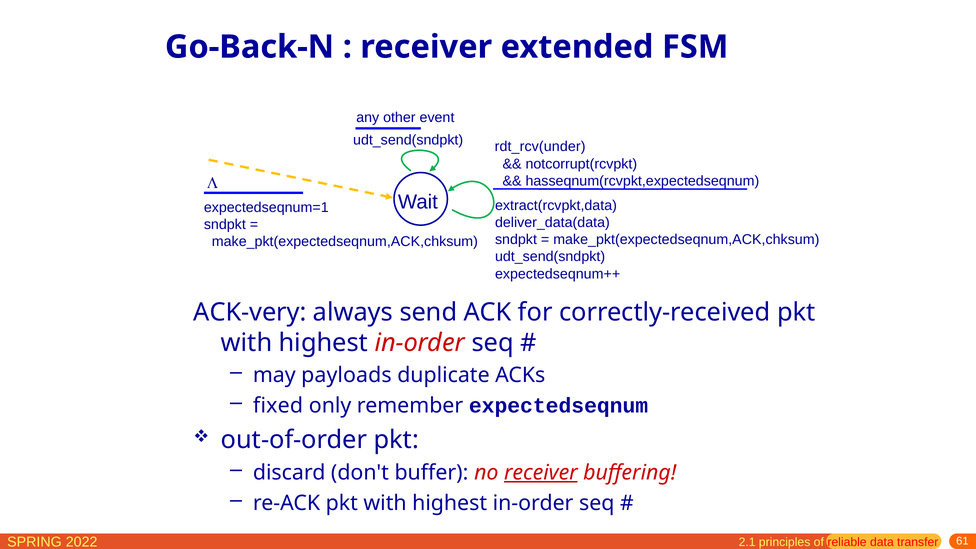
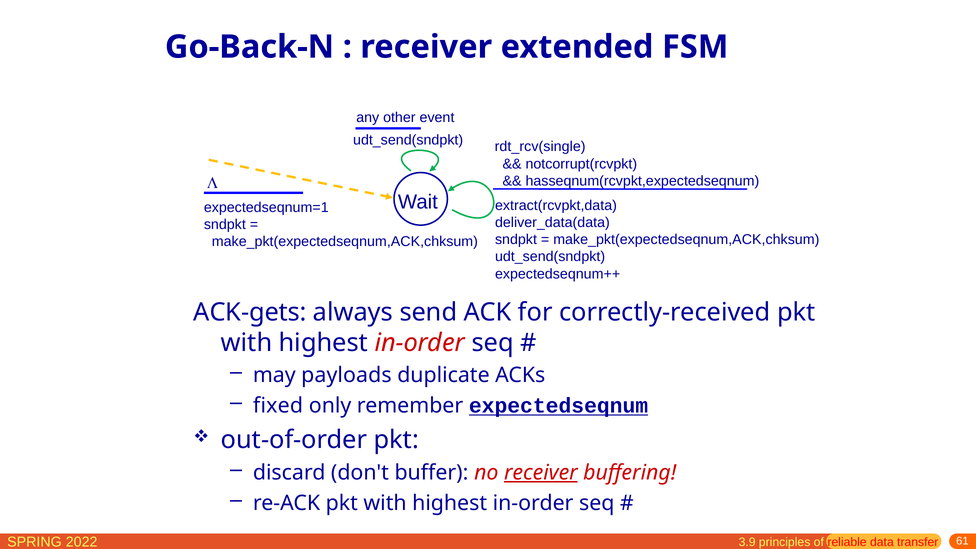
rdt_rcv(under: rdt_rcv(under -> rdt_rcv(single (540, 147)
ACK-very: ACK-very -> ACK-gets (250, 312)
expectedseqnum underline: none -> present (559, 406)
2.1: 2.1 -> 3.9 (747, 542)
